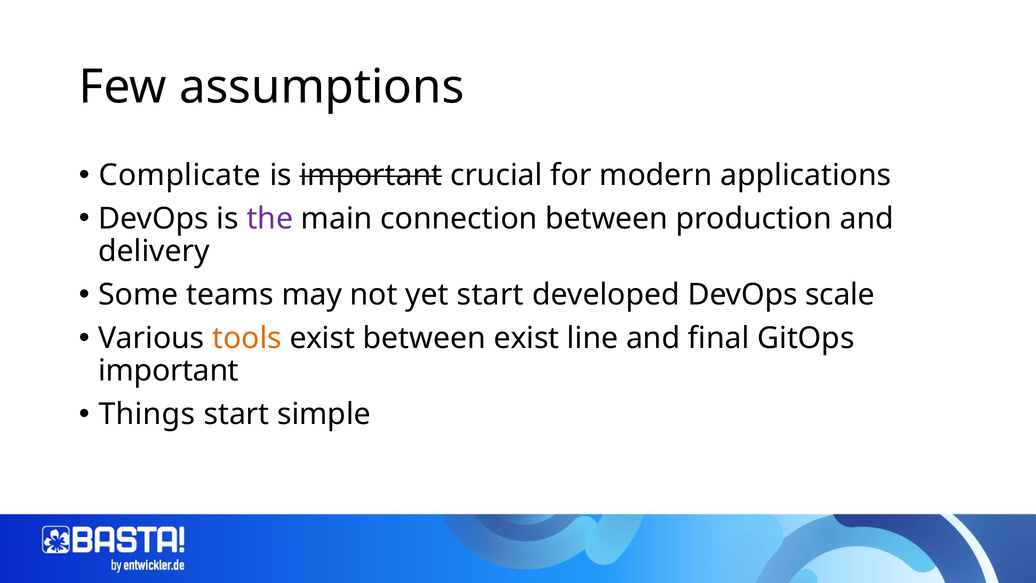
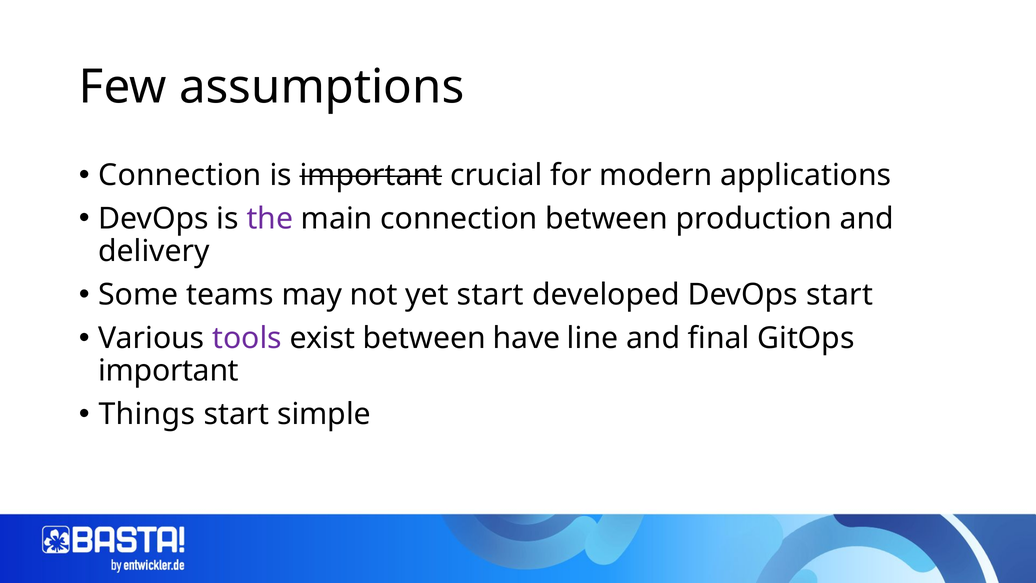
Complicate: Complicate -> Connection (180, 175)
DevOps scale: scale -> start (840, 295)
tools colour: orange -> purple (247, 338)
between exist: exist -> have (527, 338)
